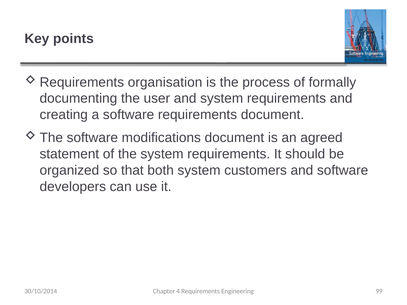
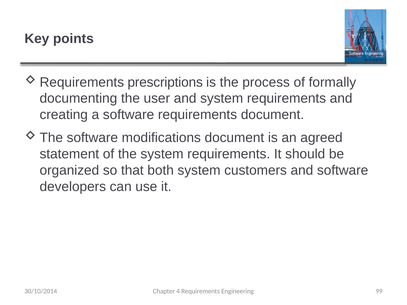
organisation: organisation -> prescriptions (165, 82)
